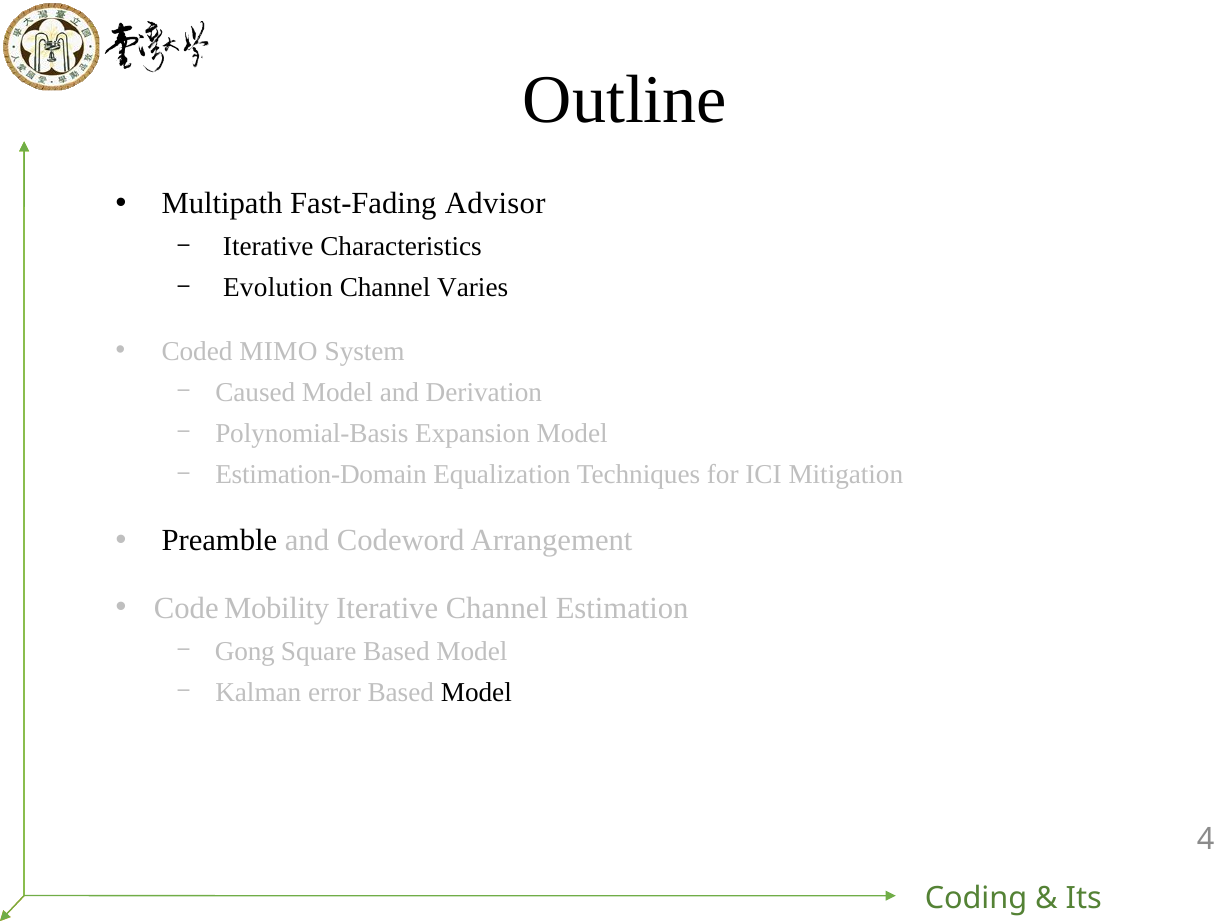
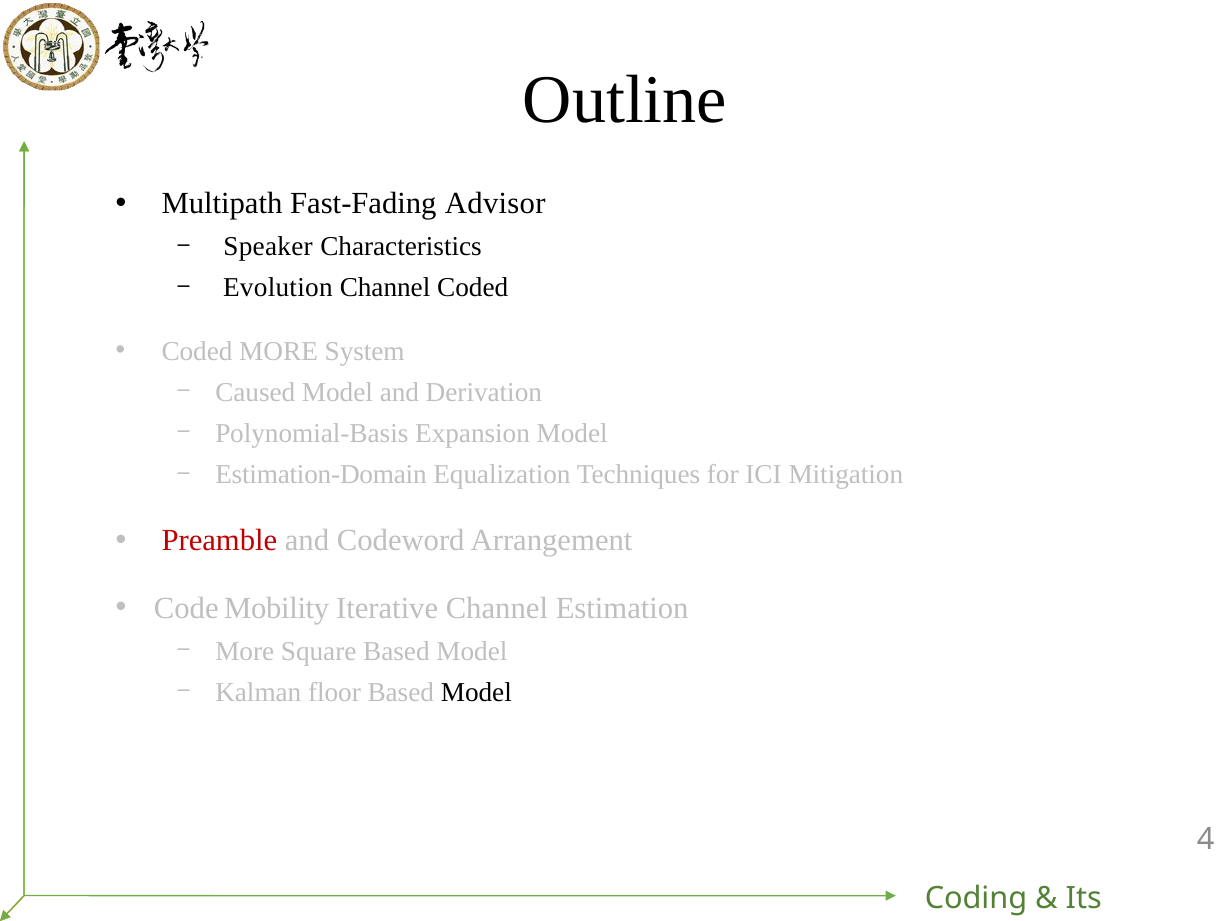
Iterative: Iterative -> Speaker (268, 247)
Channel Varies: Varies -> Coded (473, 288)
Coded MIMO: MIMO -> MORE (279, 351)
Preamble colour: black -> red (219, 541)
Gong: Gong -> More (245, 651)
error: error -> floor (334, 692)
